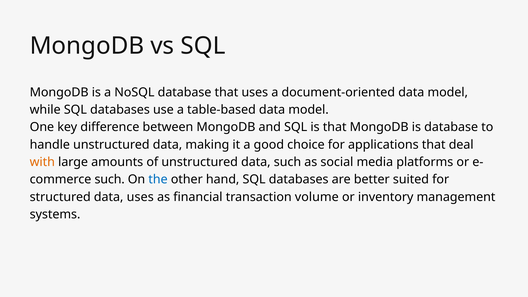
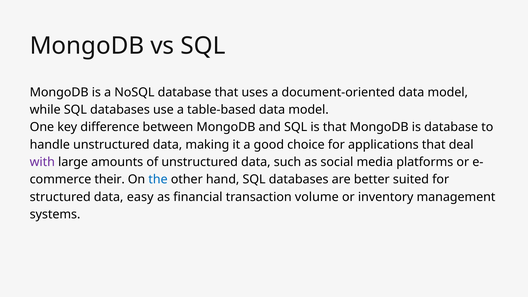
with colour: orange -> purple (42, 162)
such: such -> their (110, 179)
data uses: uses -> easy (140, 197)
